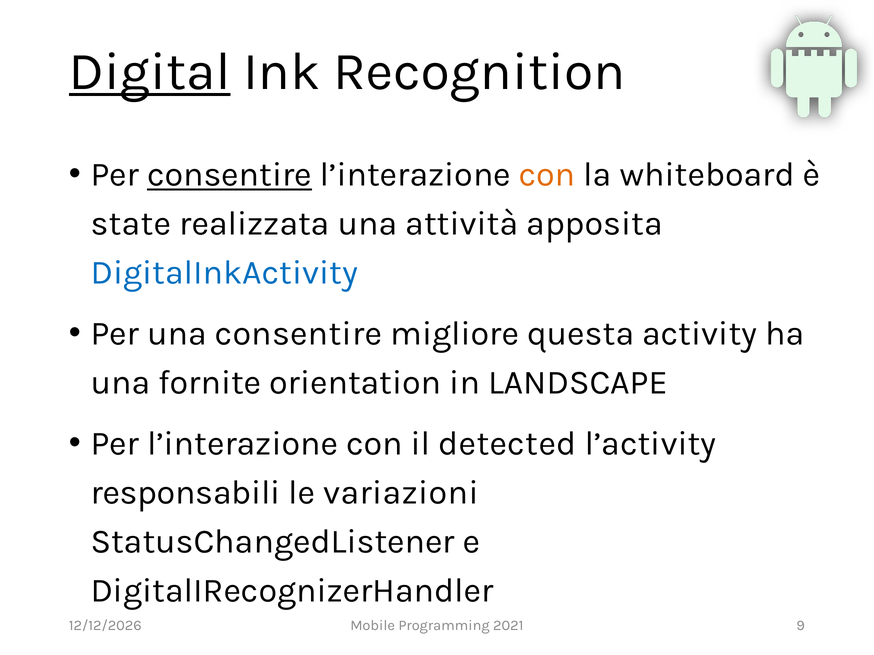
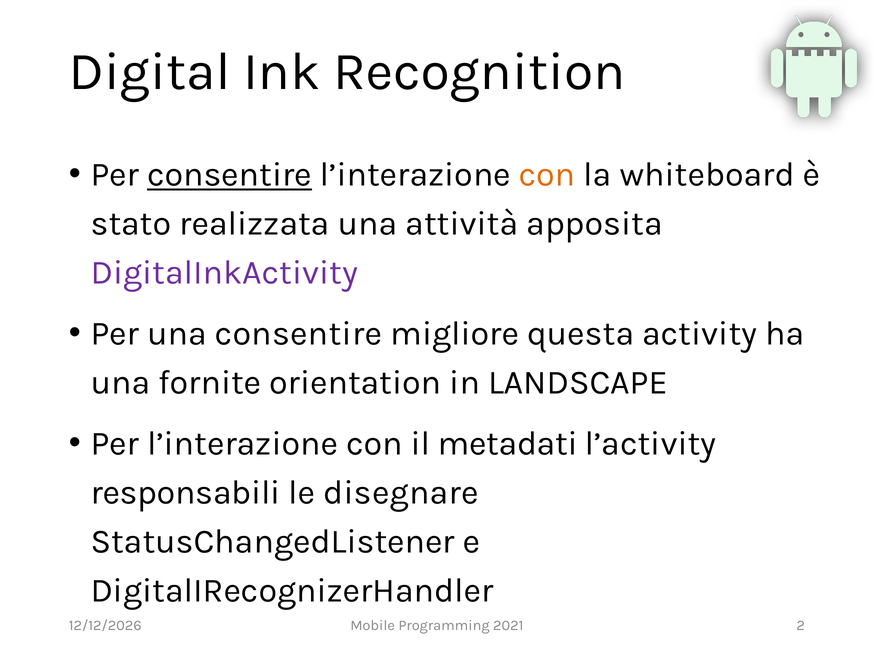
Digital underline: present -> none (150, 72)
state: state -> stato (131, 224)
DigitalInkActivity colour: blue -> purple (224, 273)
detected: detected -> metadati (508, 444)
variazioni: variazioni -> disegnare (401, 493)
9: 9 -> 2 (801, 626)
